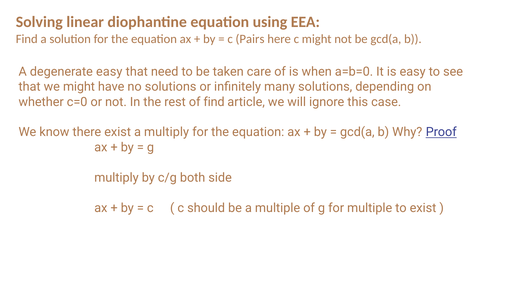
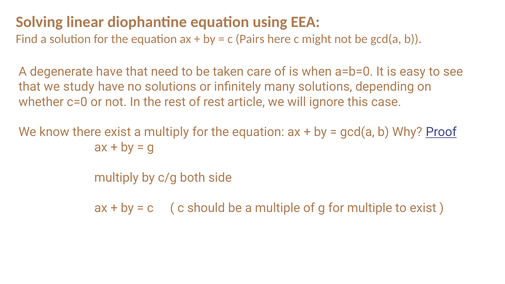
degenerate easy: easy -> have (109, 72)
we might: might -> study (79, 87)
of find: find -> rest (214, 102)
